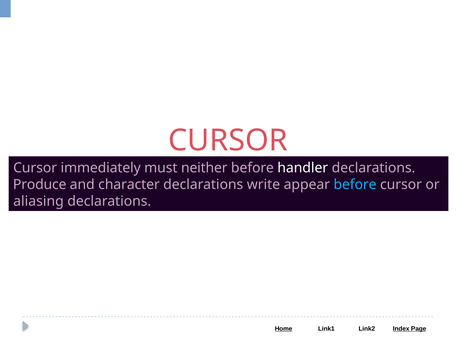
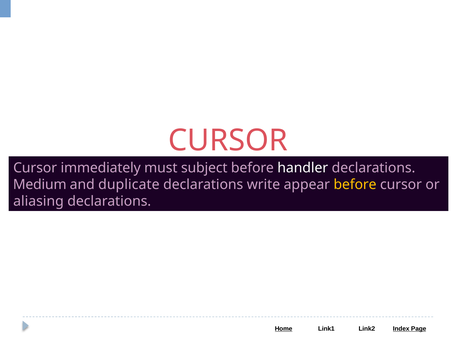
neither: neither -> subject (204, 168)
Produce: Produce -> Medium (40, 185)
character: character -> duplicate (129, 185)
before colour: light blue -> yellow (355, 185)
